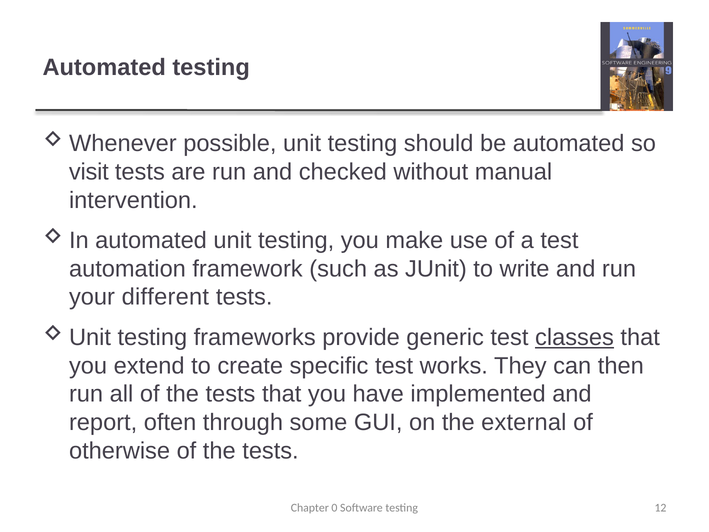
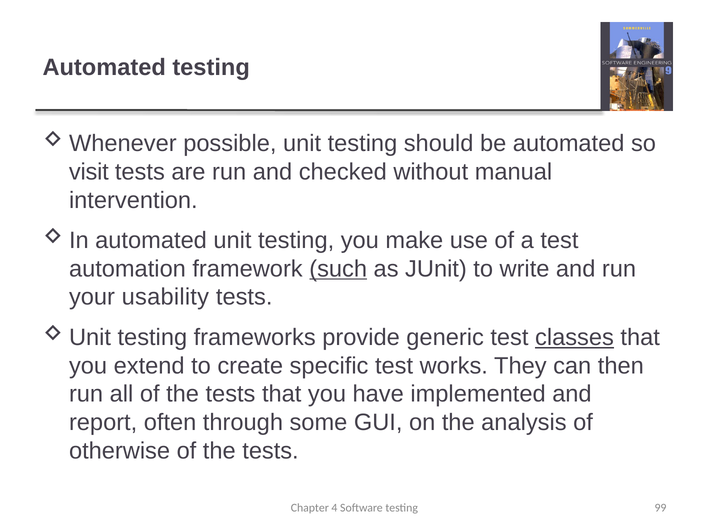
such underline: none -> present (338, 269)
different: different -> usability (165, 297)
external: external -> analysis (524, 422)
0: 0 -> 4 (334, 508)
12: 12 -> 99 (660, 508)
